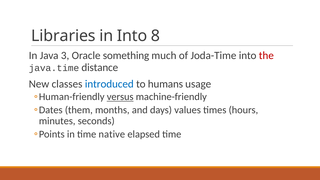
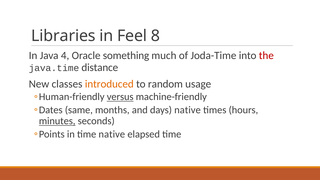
in Into: Into -> Feel (132, 36)
3: 3 -> 4 (65, 56)
introduced colour: blue -> orange (109, 84)
humans: humans -> random (165, 84)
them: them -> same (79, 110)
days values: values -> native (188, 110)
minutes underline: none -> present (57, 121)
